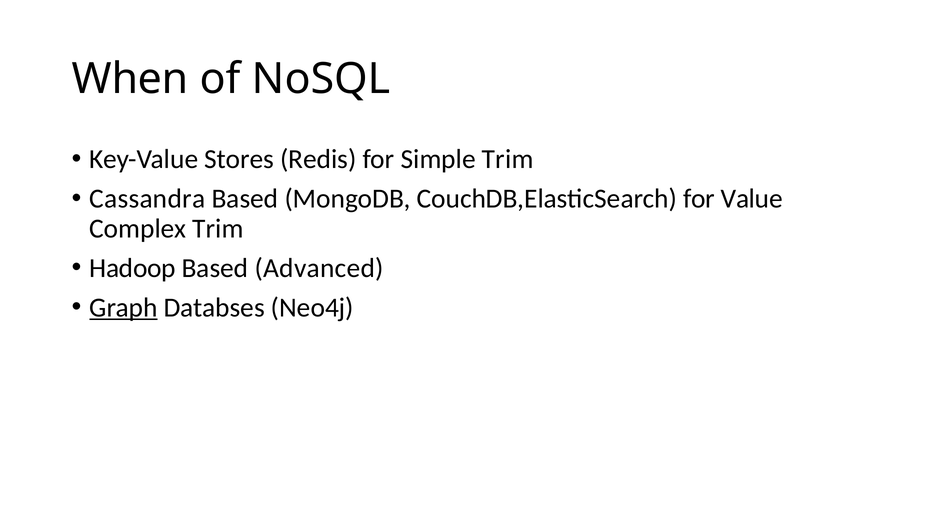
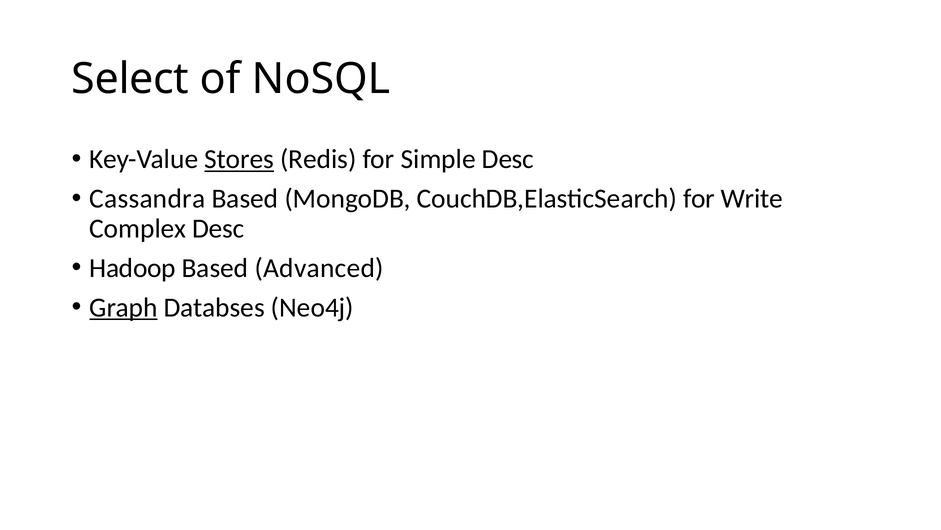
When: When -> Select (130, 79)
Stores underline: none -> present (239, 159)
Simple Trim: Trim -> Desc (508, 159)
Value: Value -> Write (752, 199)
Complex Trim: Trim -> Desc (218, 228)
